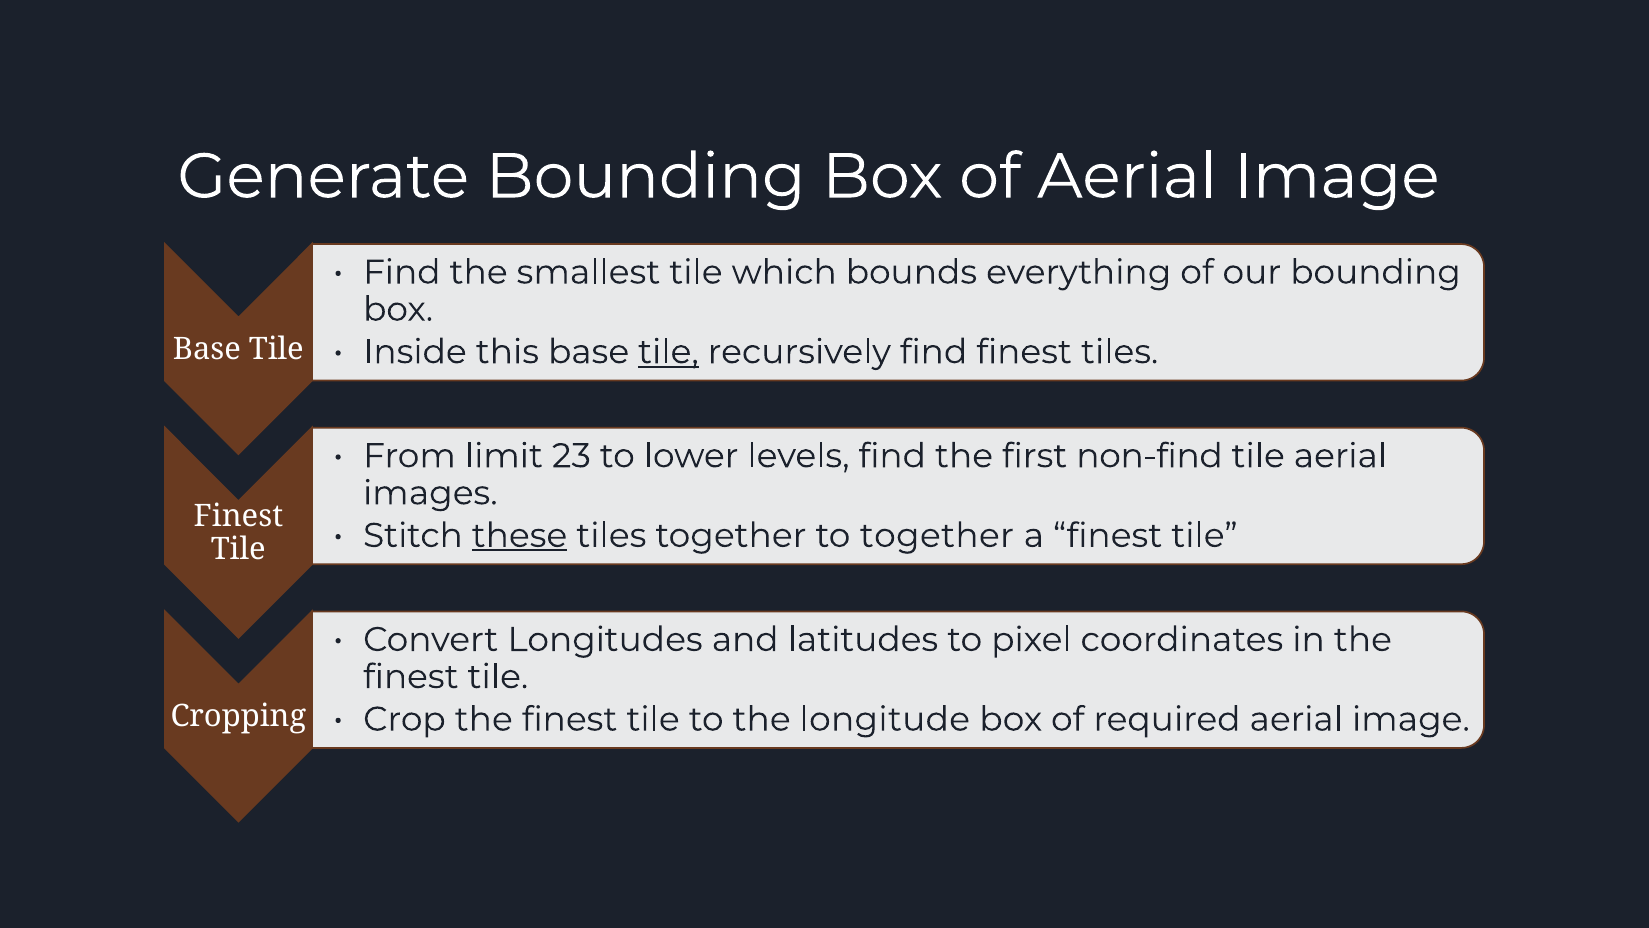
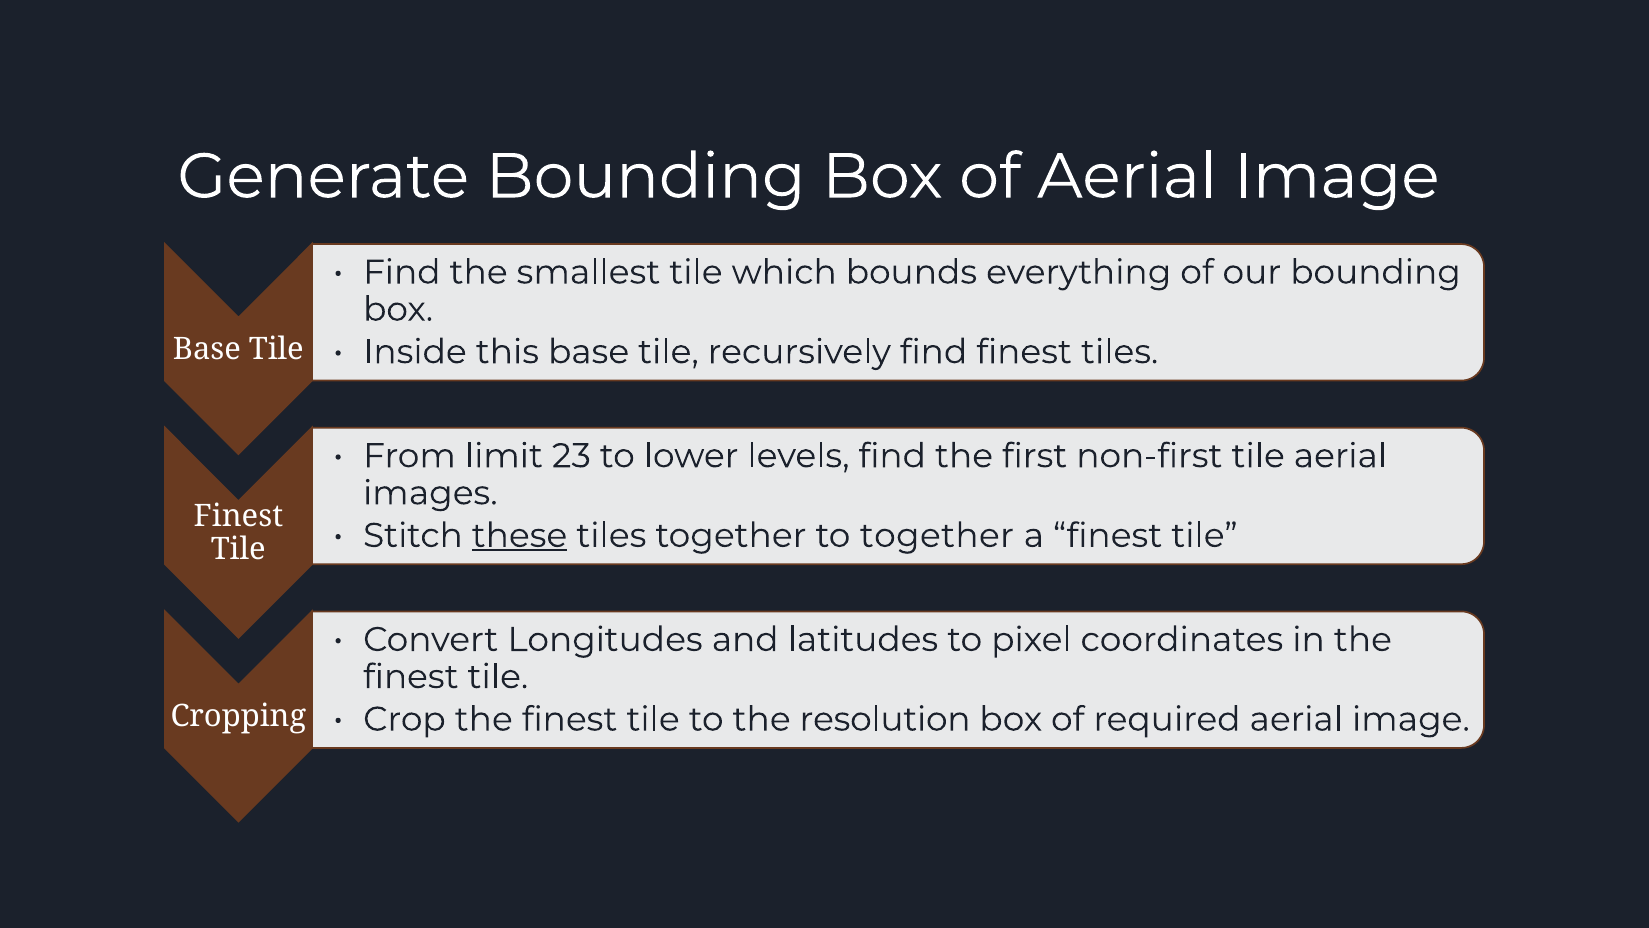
tile underline: present -> none (668, 352)
non-find: non-find -> non-first (1149, 456)
longitude: longitude -> resolution (885, 719)
